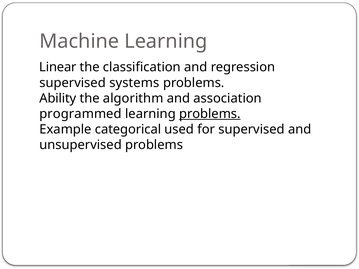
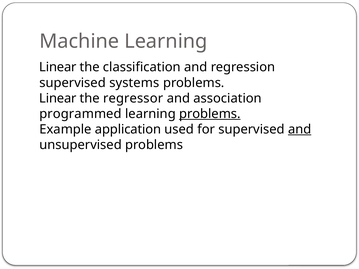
Ability: Ability -> Linear (58, 98)
algorithm: algorithm -> regressor (133, 98)
categorical: categorical -> application (128, 129)
and underline: none -> present (300, 129)
